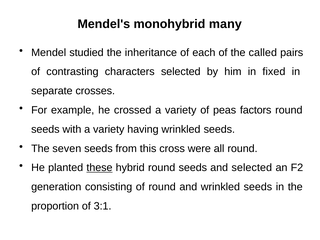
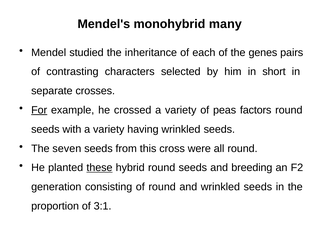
called: called -> genes (263, 52)
fixed: fixed -> short (274, 72)
For underline: none -> present (39, 110)
and selected: selected -> breeding (252, 168)
